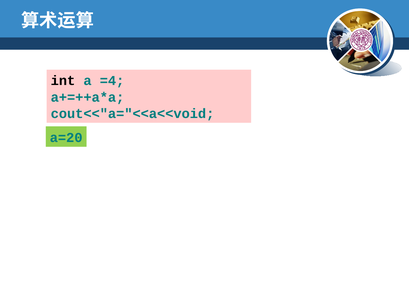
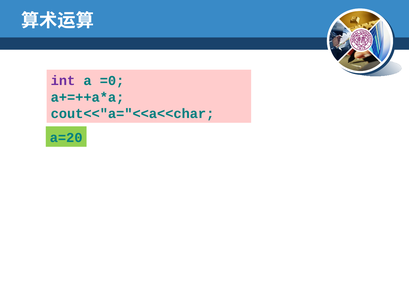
int colour: black -> purple (63, 81)
=4: =4 -> =0 (112, 81)
cout<<"a="<<a<<void: cout<<"a="<<a<<void -> cout<<"a="<<a<<char (133, 113)
